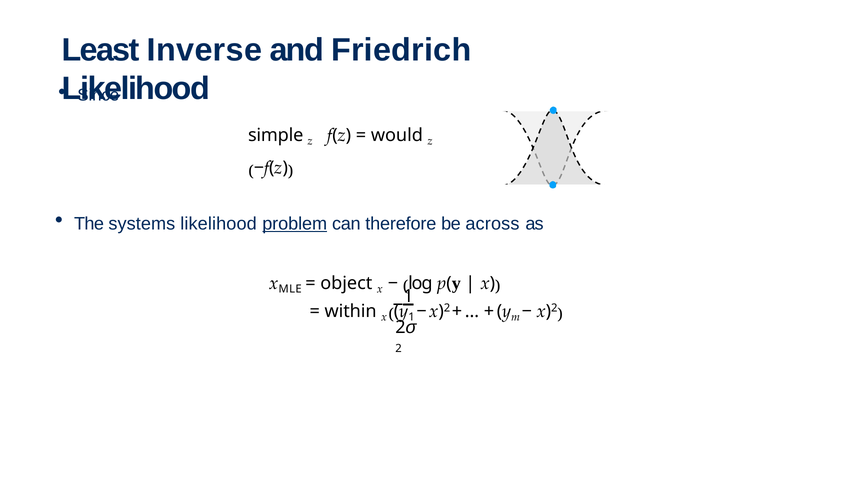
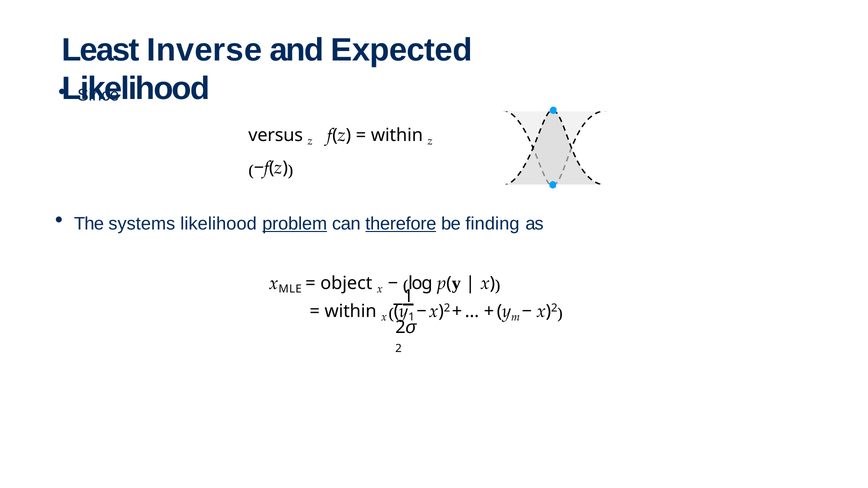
Friedrich: Friedrich -> Expected (402, 50)
simple: simple -> versus (276, 135)
would: would -> within (397, 135)
therefore underline: none -> present (401, 224)
across: across -> finding (492, 224)
